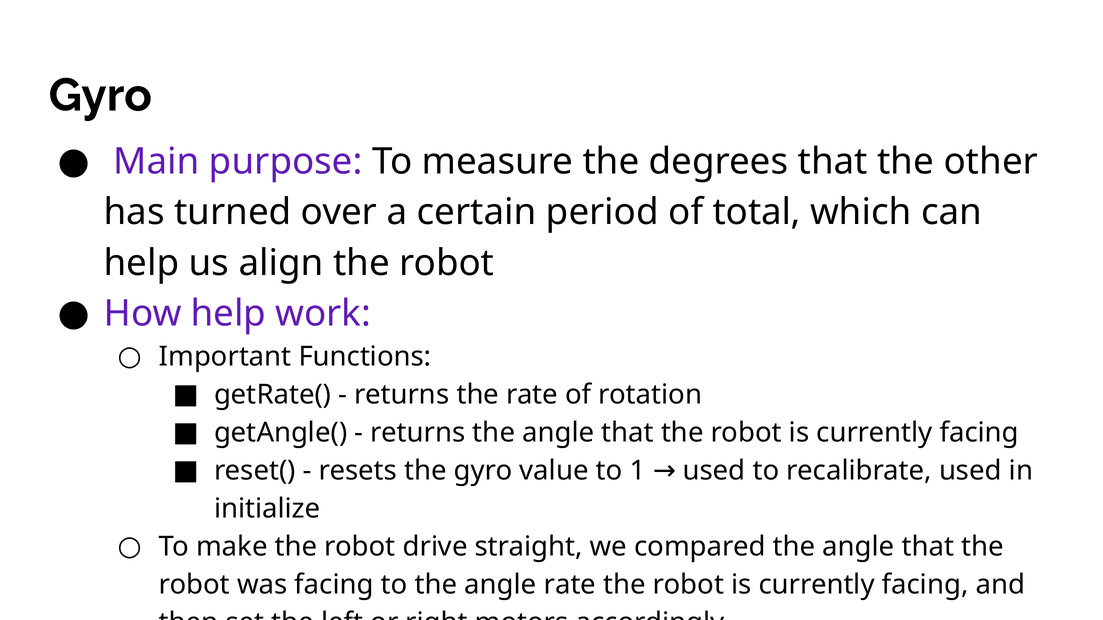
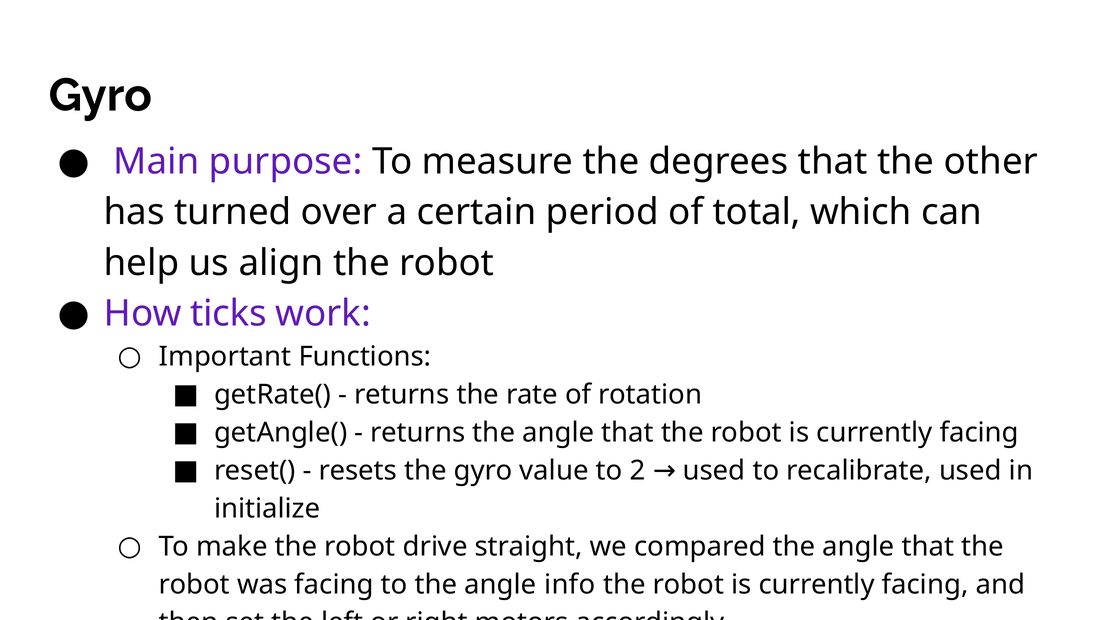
How help: help -> ticks (229, 314)
1: 1 -> 2 (637, 471)
angle rate: rate -> info (570, 585)
